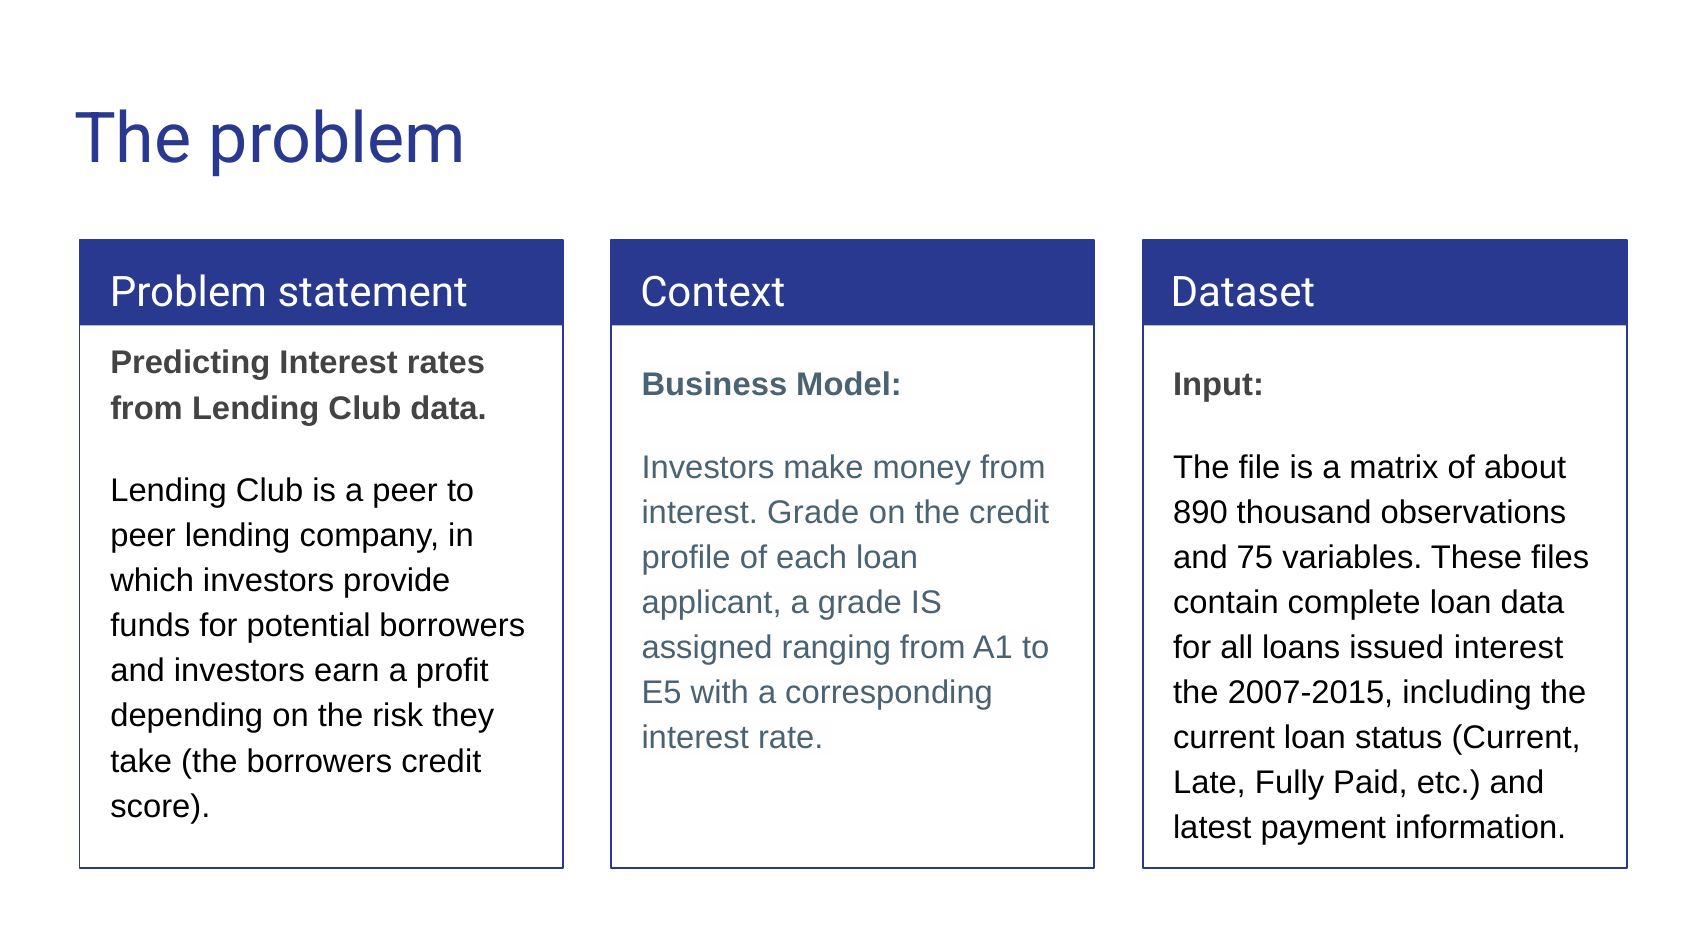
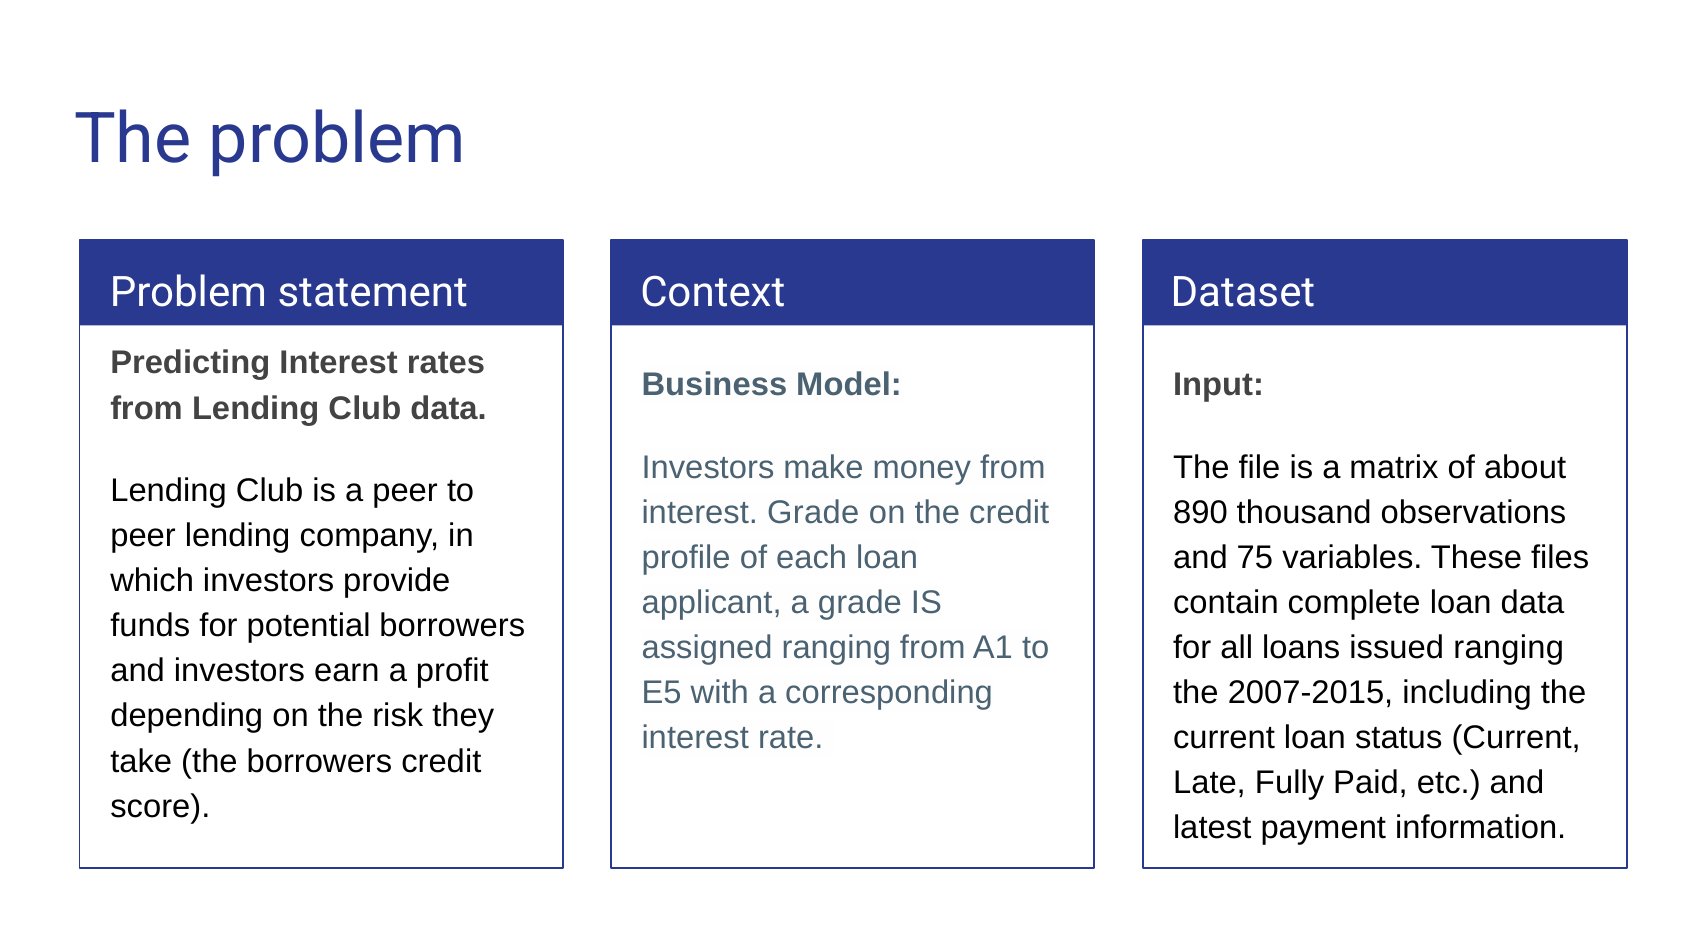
issued interest: interest -> ranging (1509, 648)
